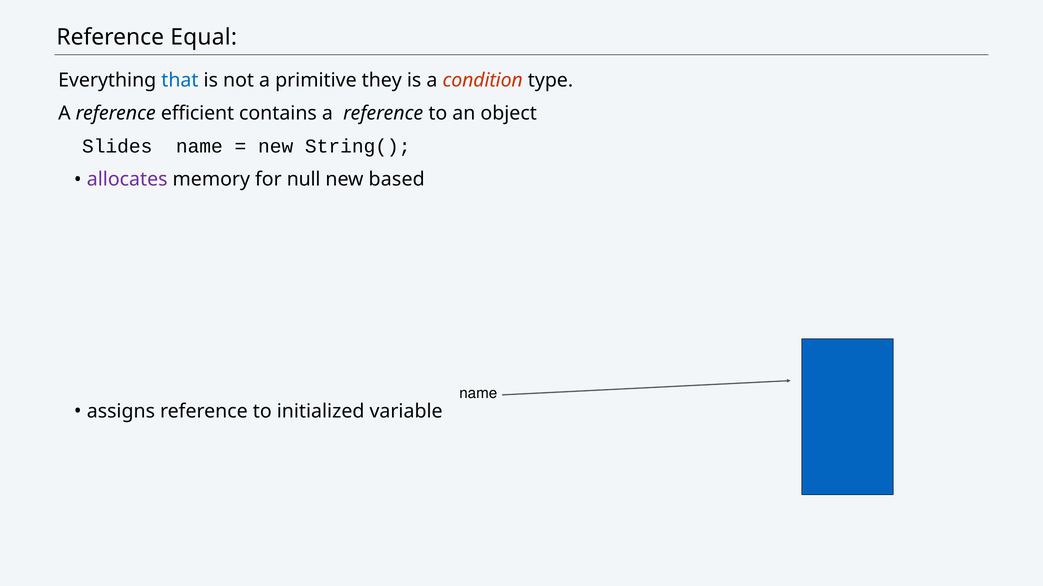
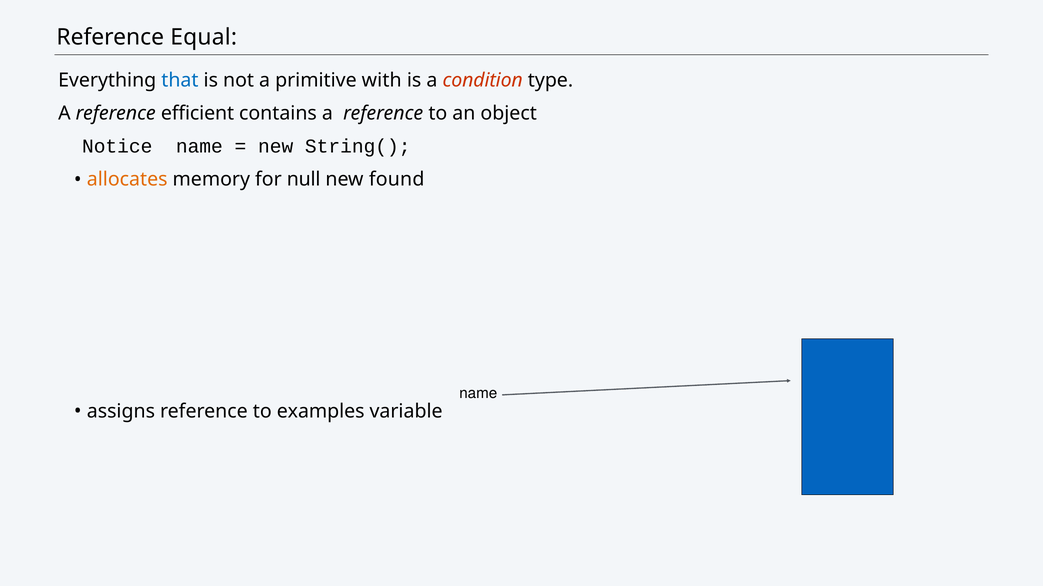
they: they -> with (382, 80)
Slides: Slides -> Notice (117, 147)
allocates colour: purple -> orange (127, 180)
based: based -> found (397, 180)
initialized: initialized -> examples (321, 412)
